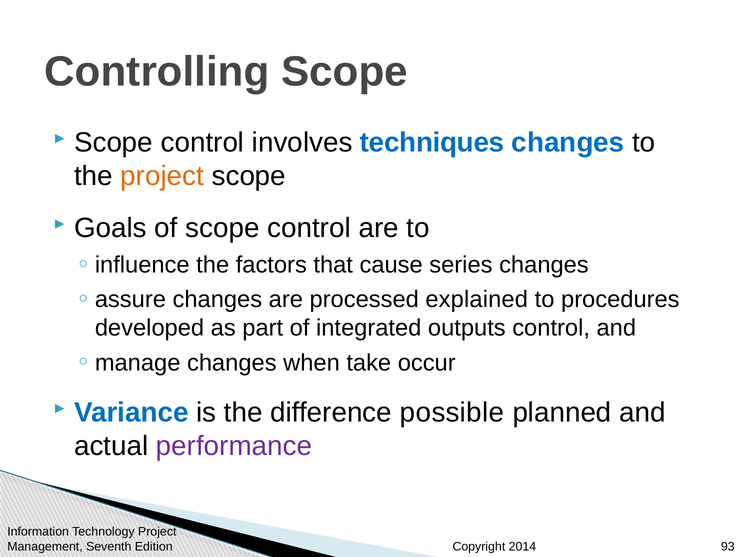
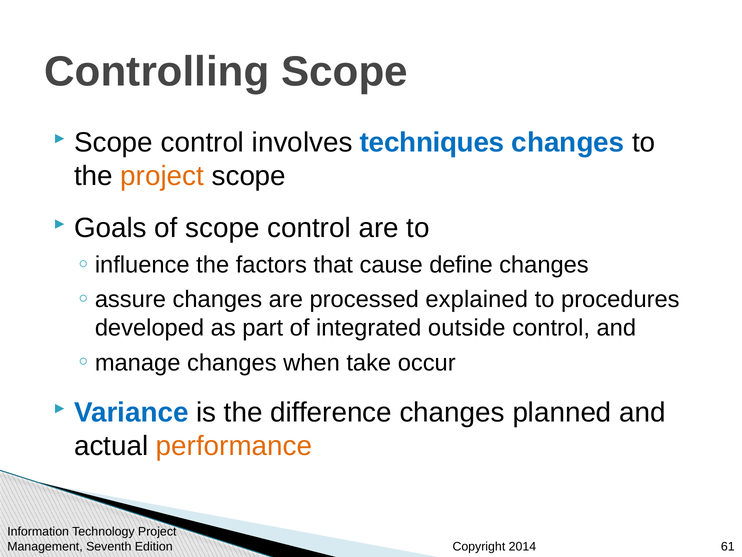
series: series -> define (461, 265)
outputs: outputs -> outside (467, 328)
difference possible: possible -> changes (452, 412)
performance colour: purple -> orange (234, 446)
93: 93 -> 61 (728, 546)
